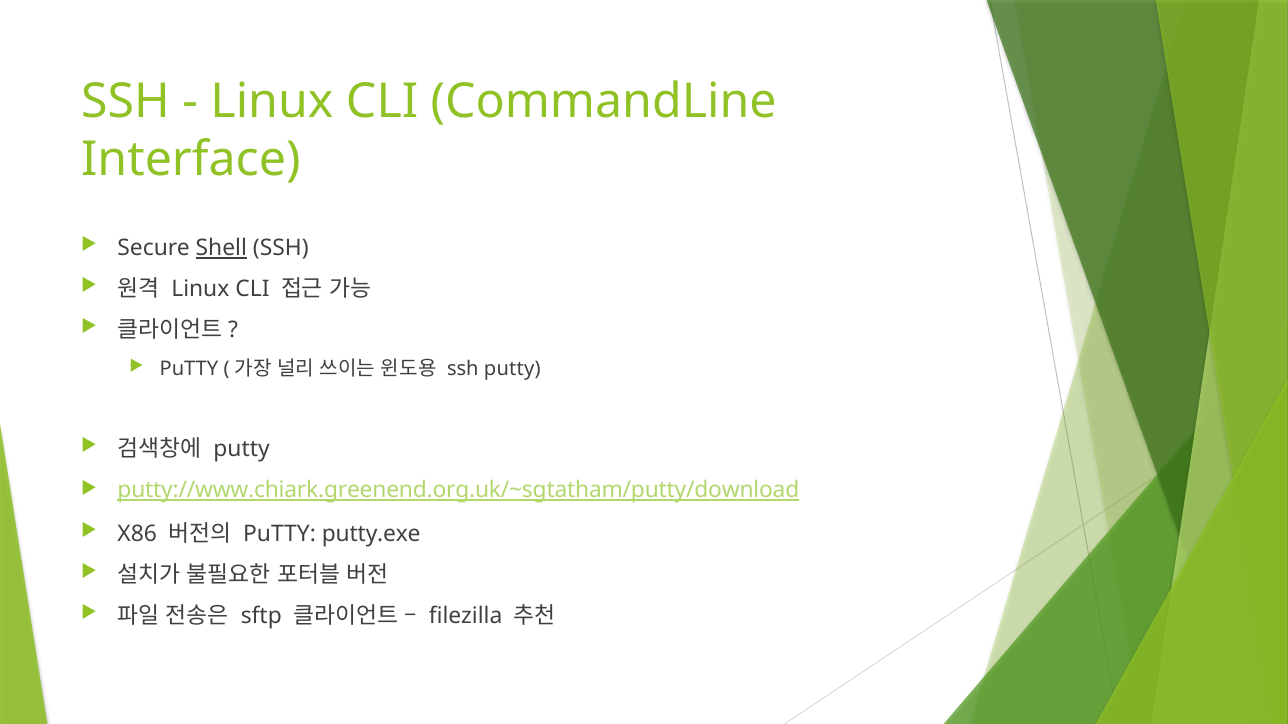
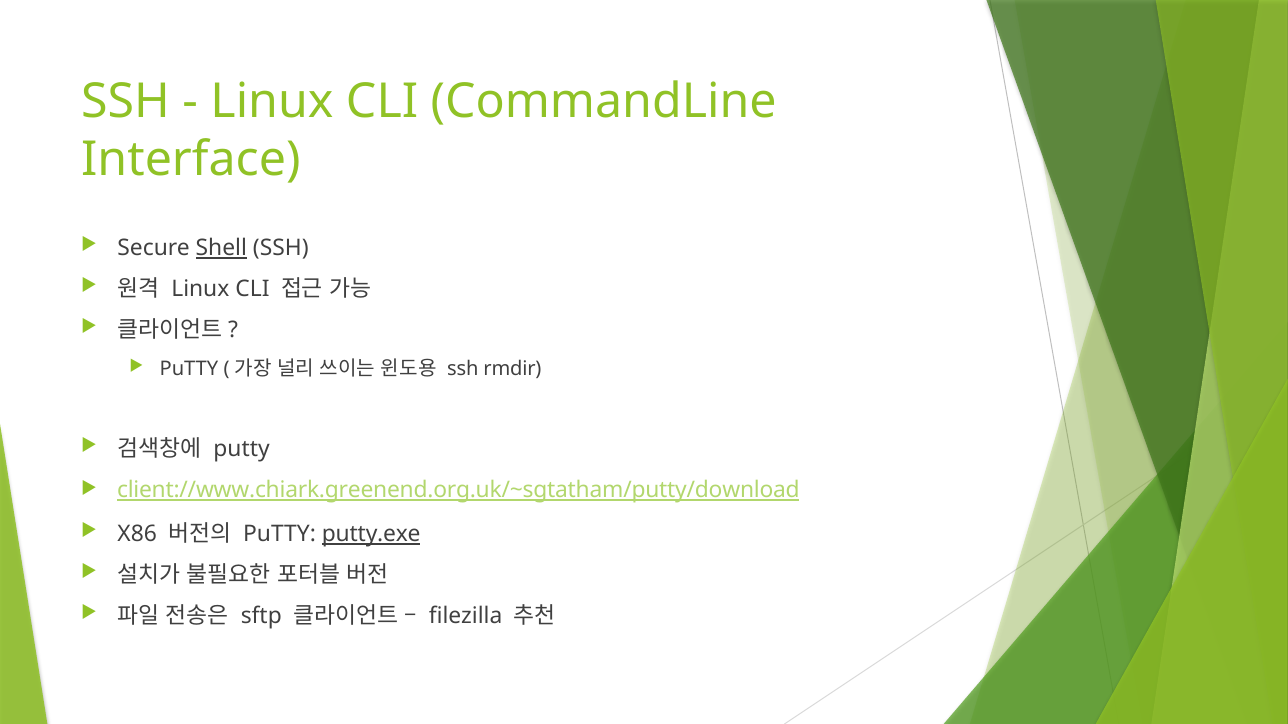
ssh putty: putty -> rmdir (513, 369)
putty://www.chiark.greenend.org.uk/~sgtatham/putty/download: putty://www.chiark.greenend.org.uk/~sgtatham/putty/download -> client://www.chiark.greenend.org.uk/~sgtatham/putty/download (458, 490)
putty.exe underline: none -> present (371, 535)
